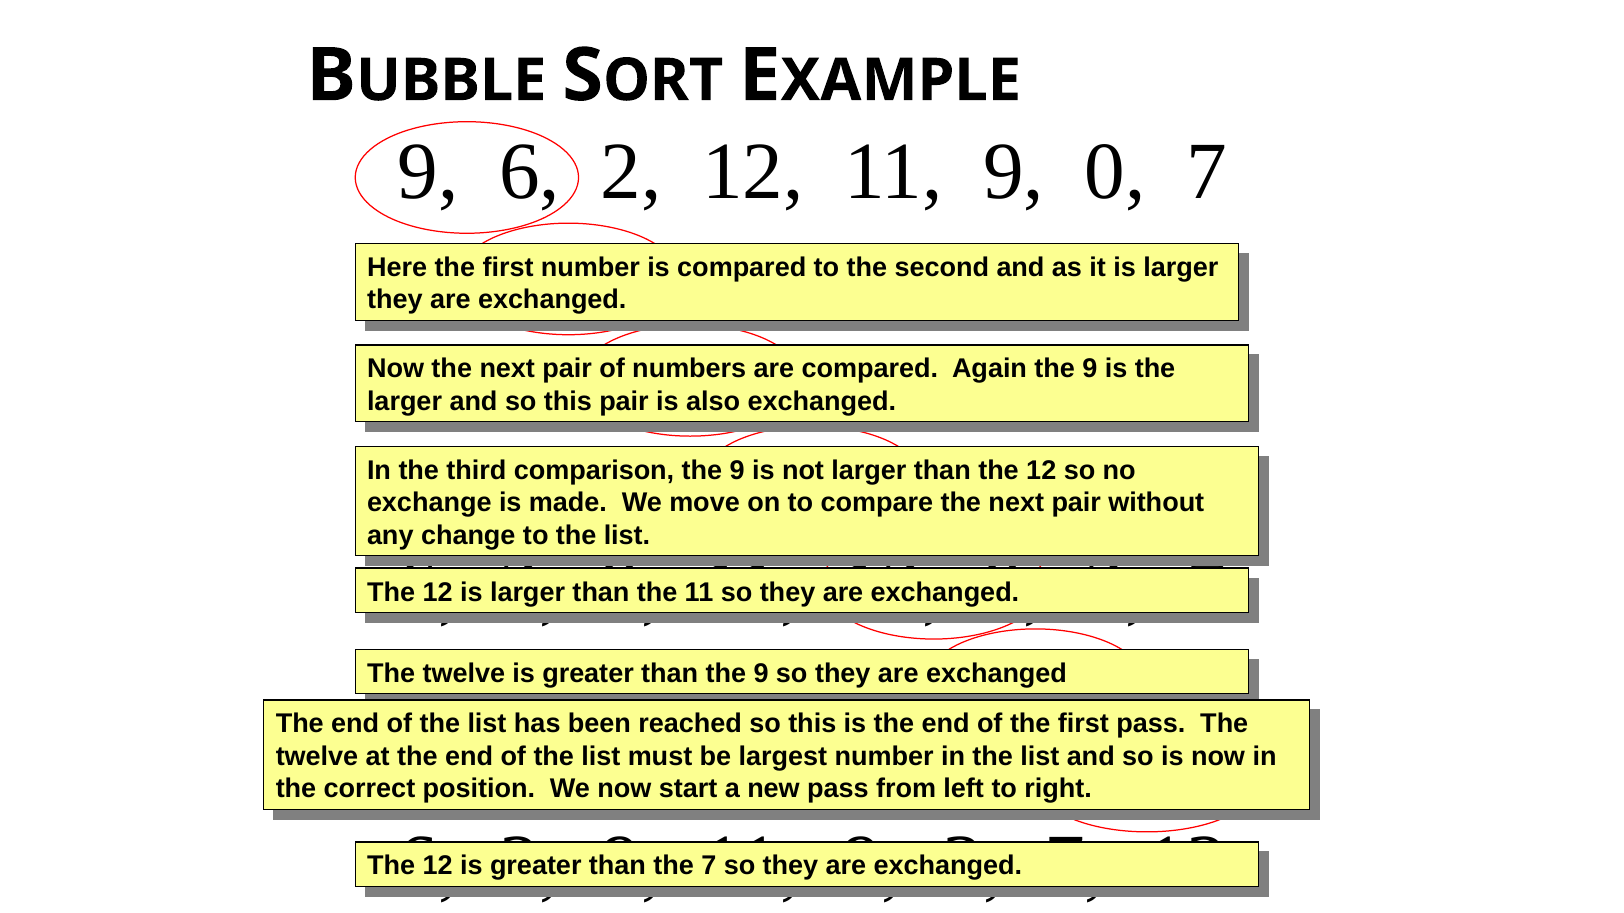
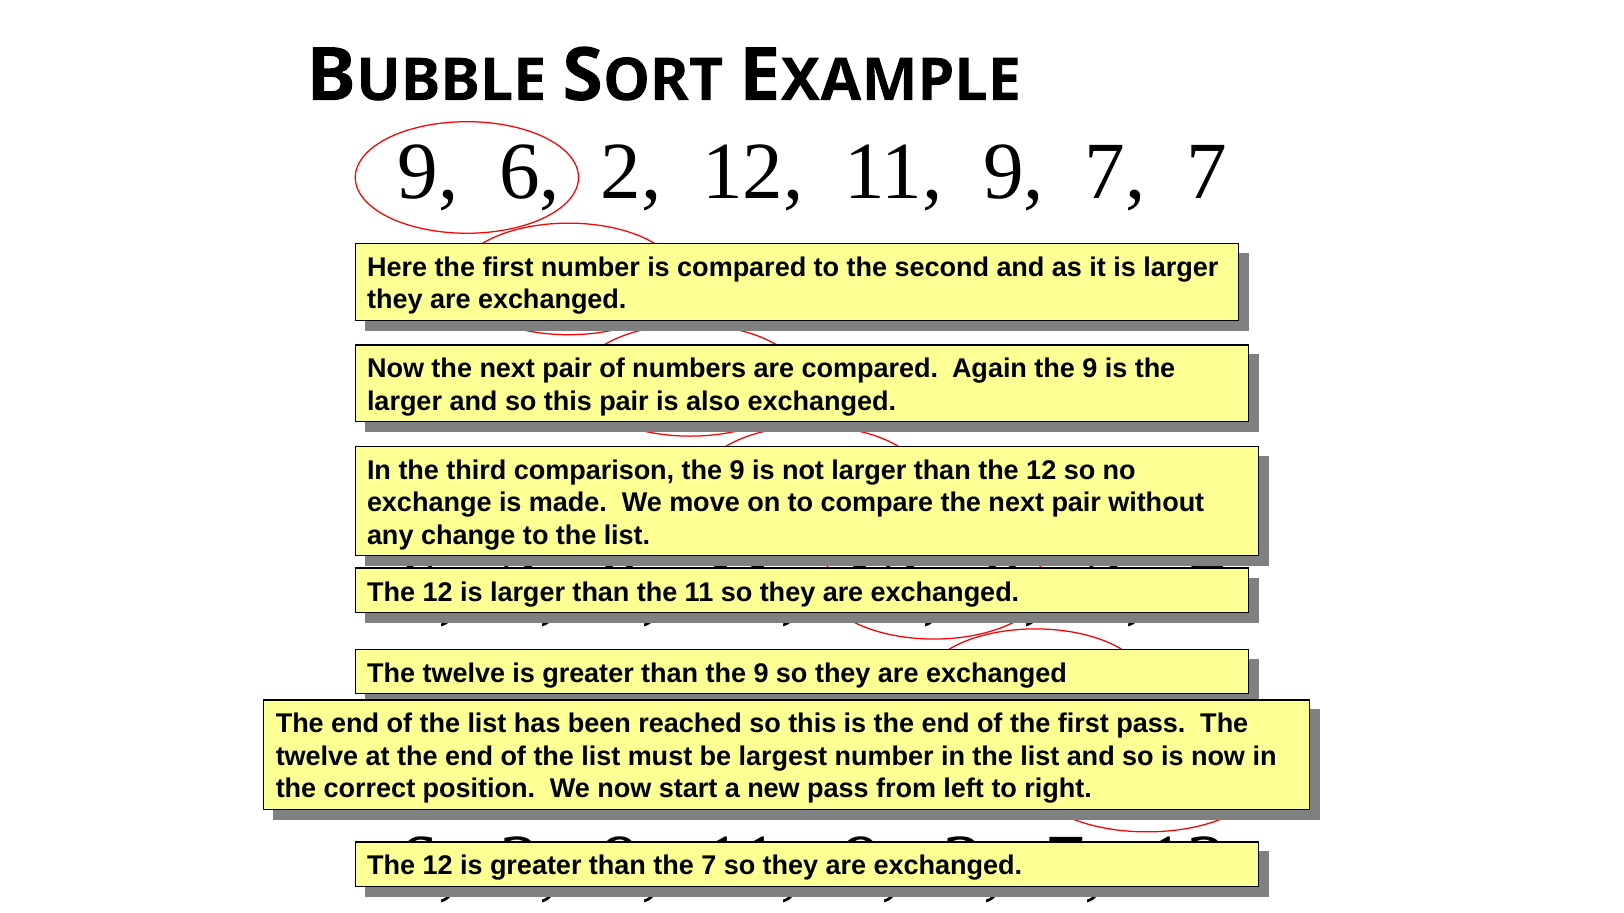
9 0: 0 -> 7 (1115, 172)
